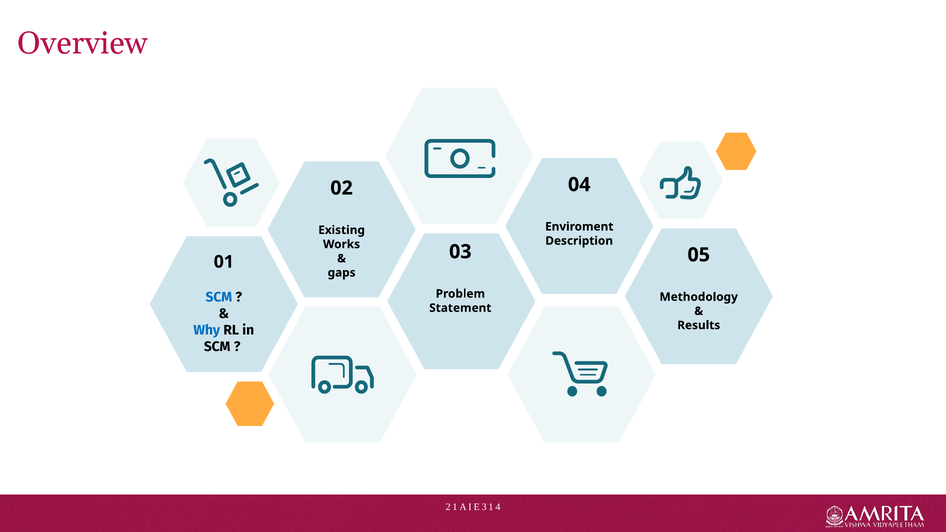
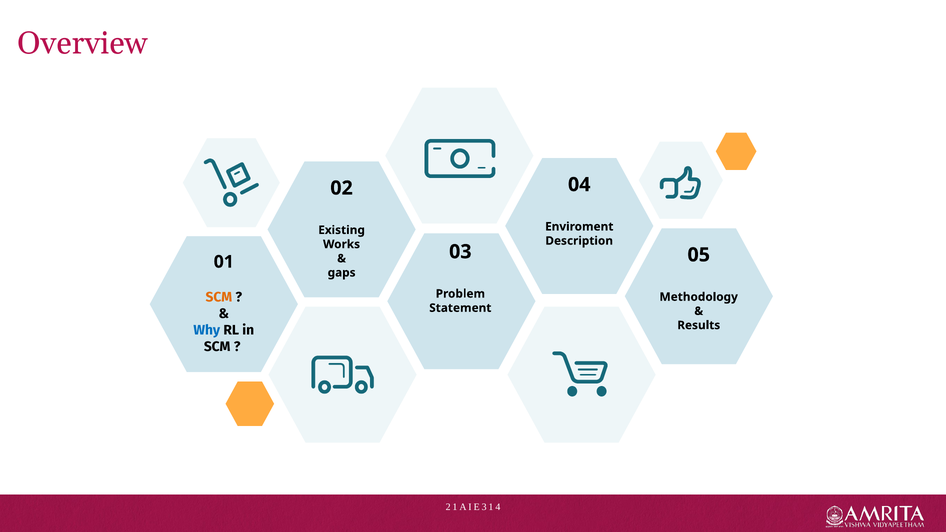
SCM colour: blue -> orange (219, 297)
